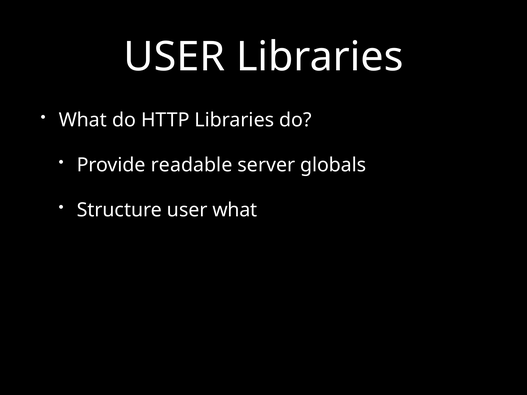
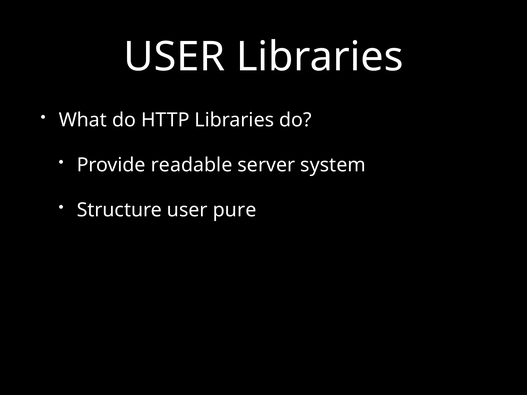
globals: globals -> system (333, 165)
user what: what -> pure (235, 210)
